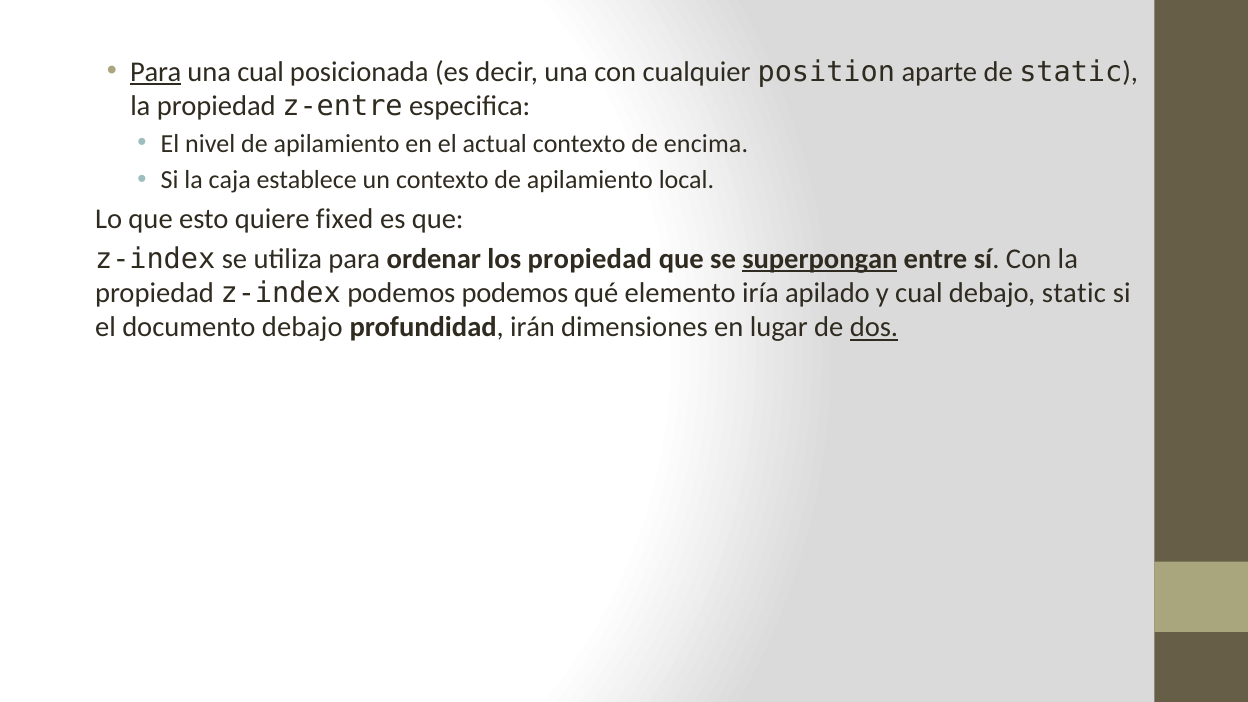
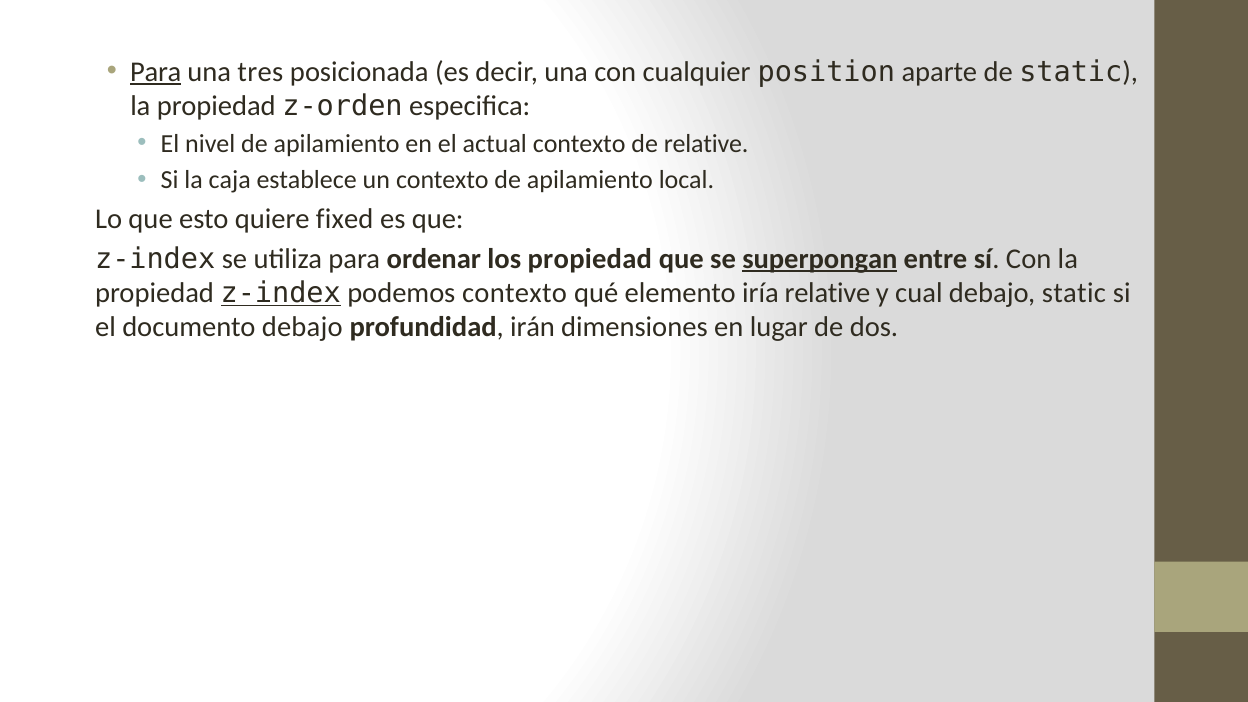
una cual: cual -> tres (260, 72)
z-entre: z-entre -> z-orden (343, 106)
de encima: encima -> relative (706, 144)
z-index underline: none -> present (281, 293)
podemos podemos: podemos -> contexto (515, 293)
iría apilado: apilado -> relative (827, 293)
dos underline: present -> none (874, 327)
